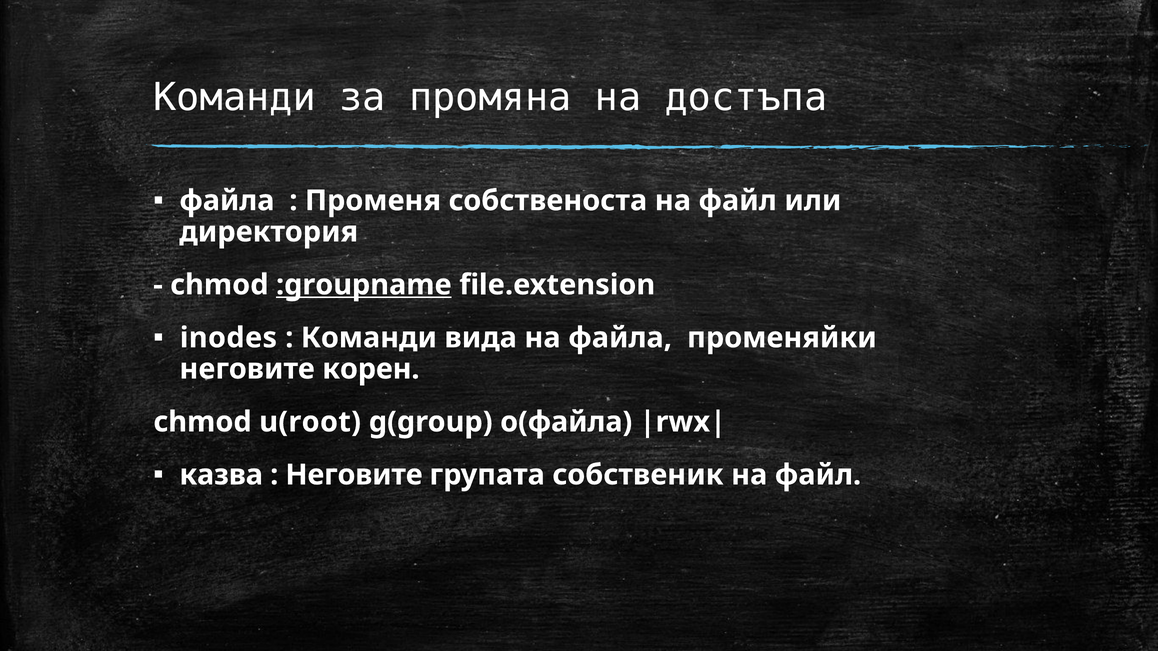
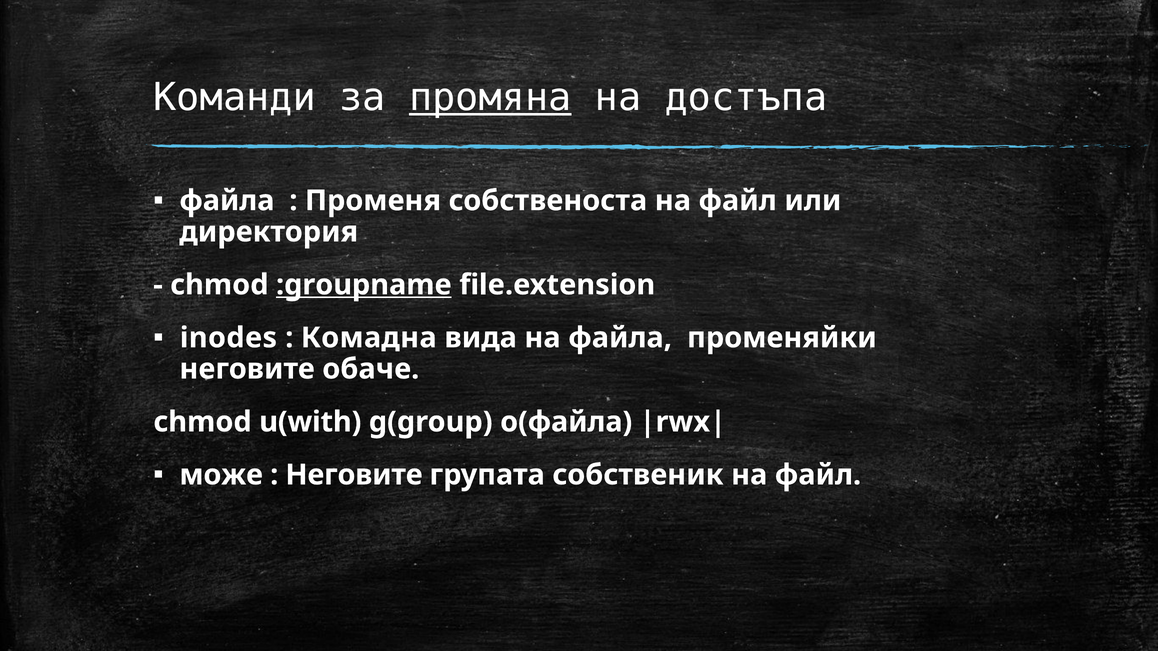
промяна underline: none -> present (490, 98)
Команди: Команди -> Комадна (369, 338)
корен: корен -> обаче (371, 369)
u(root: u(root -> u(with (310, 422)
казва: казва -> може (221, 475)
